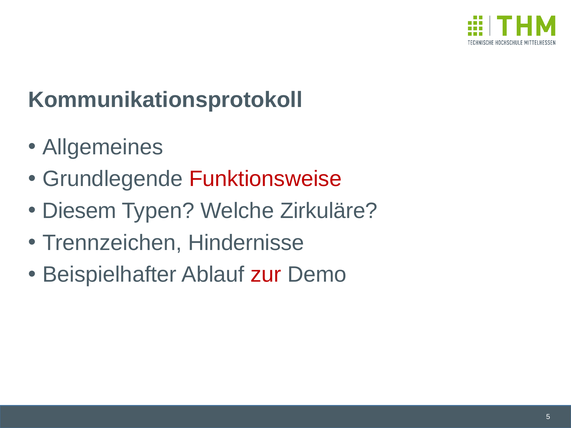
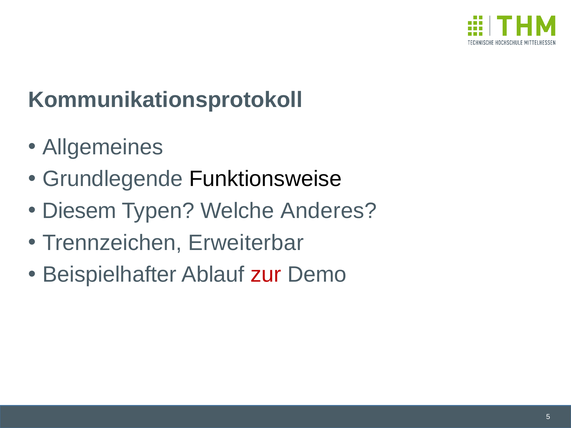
Funktionsweise colour: red -> black (265, 179)
Zirkuläre: Zirkuläre -> Anderes (329, 211)
Hindernisse: Hindernisse -> Erweiterbar (246, 243)
